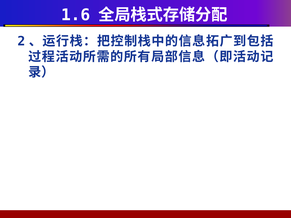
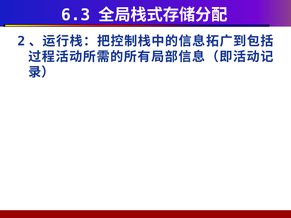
1.6: 1.6 -> 6.3 (76, 15)
